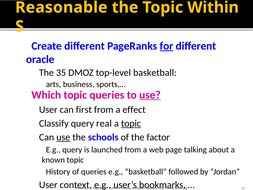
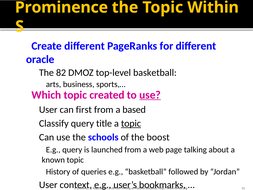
Reasonable: Reasonable -> Prominence (61, 7)
for underline: present -> none (166, 46)
35: 35 -> 82 (61, 73)
topic queries: queries -> created (107, 95)
effect: effect -> based (134, 109)
real: real -> title (104, 123)
use underline: present -> none (63, 137)
factor: factor -> boost (158, 137)
